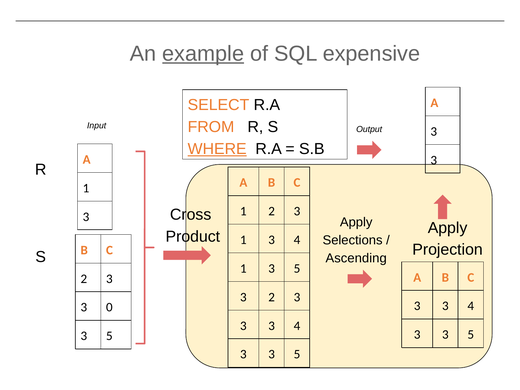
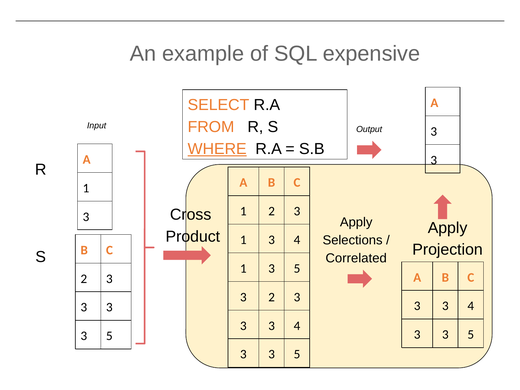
example underline: present -> none (203, 54)
Ascending: Ascending -> Correlated (356, 258)
0: 0 -> 3 (109, 307)
